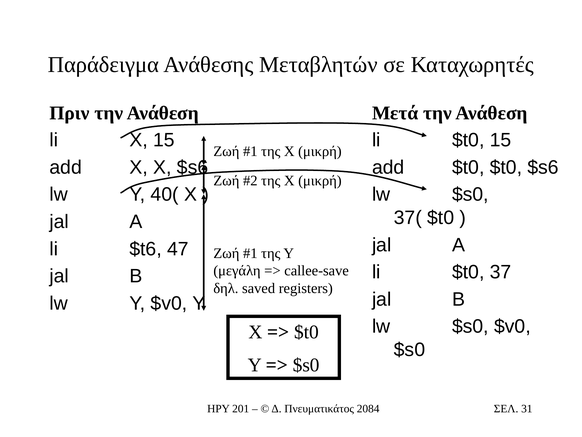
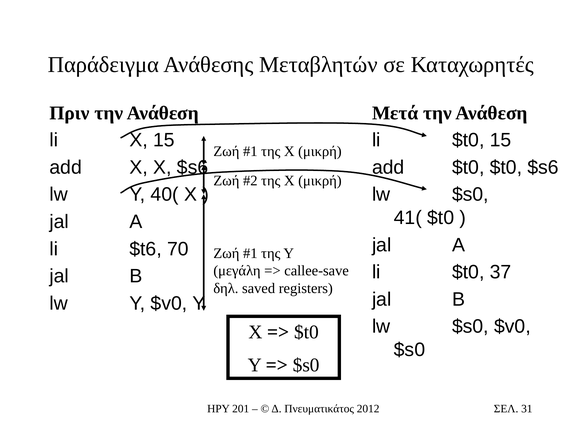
37(: 37( -> 41( (408, 218)
47: 47 -> 70 (178, 249)
2084: 2084 -> 2012 (368, 408)
